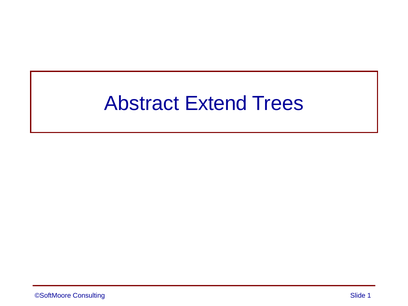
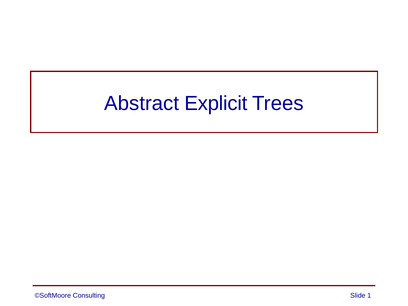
Extend: Extend -> Explicit (216, 103)
